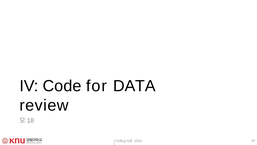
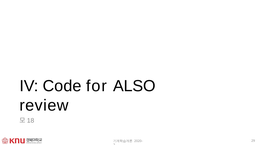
DATA: DATA -> ALSO (134, 86)
